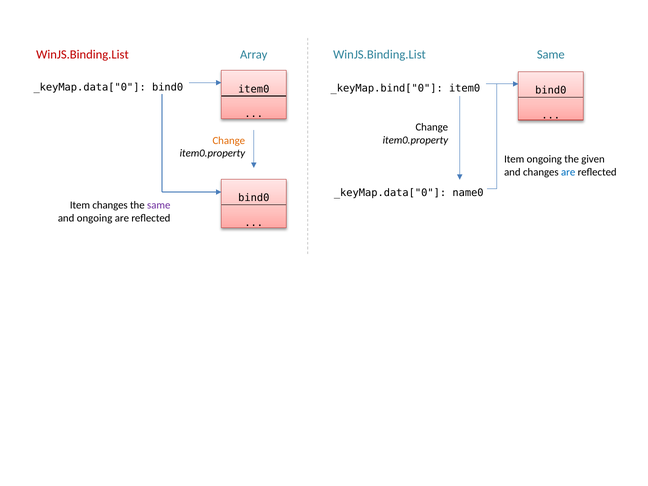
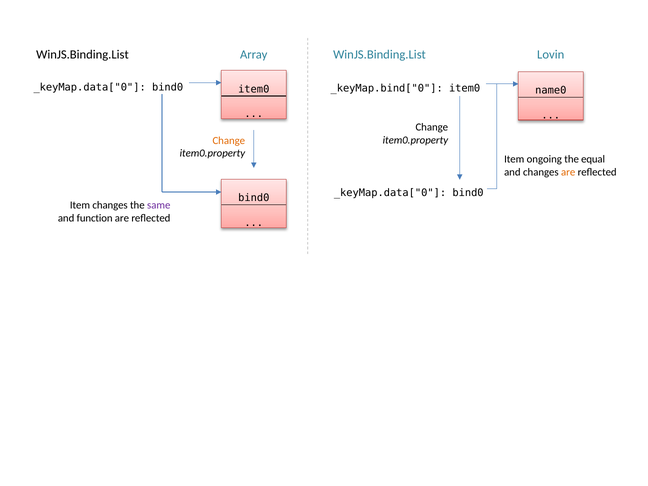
WinJS.Binding.List colour: red -> black (82, 55)
Same: Same -> Lovin (551, 55)
item0 bind0: bind0 -> name0 (551, 90)
given: given -> equal (593, 159)
are colour: blue -> orange (568, 172)
name0: name0 -> bind0 (468, 193)
and ongoing: ongoing -> function (95, 218)
